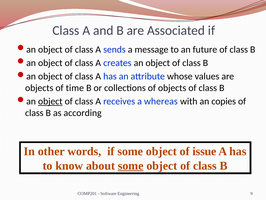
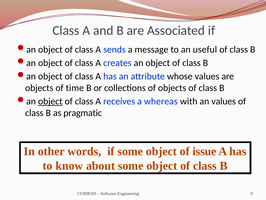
future: future -> useful (205, 49)
an copies: copies -> values (224, 101)
according: according -> pragmatic (83, 113)
some underline: present -> none (131, 165)
